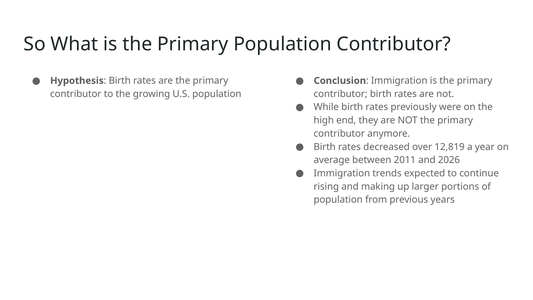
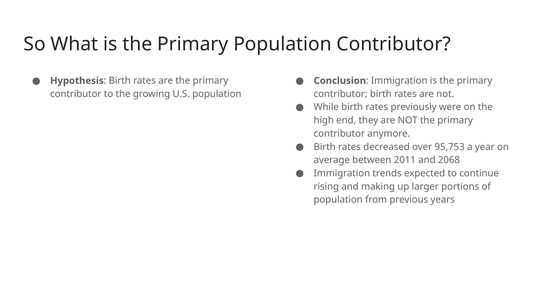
12,819: 12,819 -> 95,753 (450, 147)
2026: 2026 -> 2068 (449, 160)
